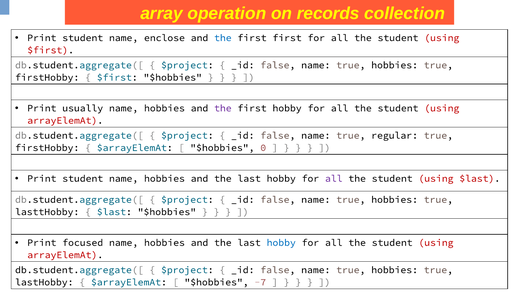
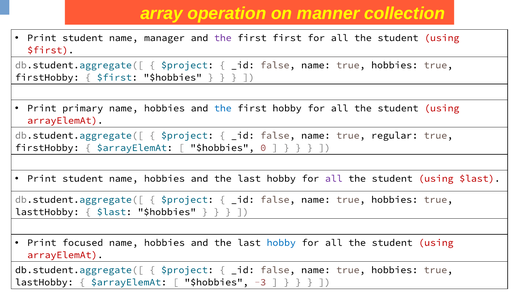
records: records -> manner (328, 14)
enclose: enclose -> manager (164, 38)
the colour: blue -> purple (223, 38)
usually: usually -> primary (83, 108)
the colour: purple -> blue (223, 108)
-7: -7 -> -3 (260, 282)
